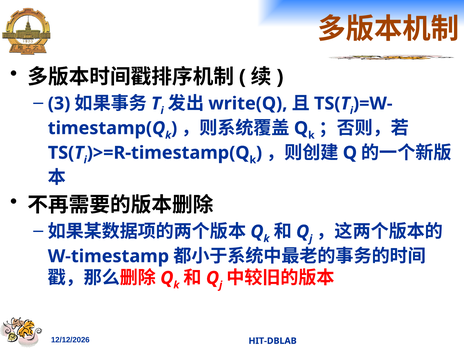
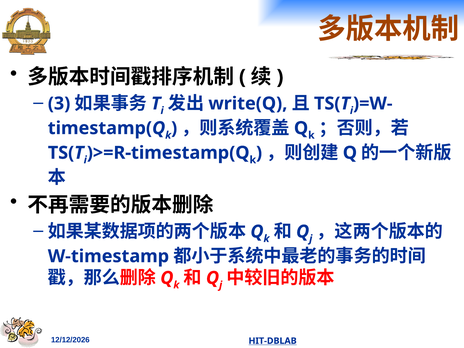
HIT-DBLAB underline: none -> present (273, 341)
